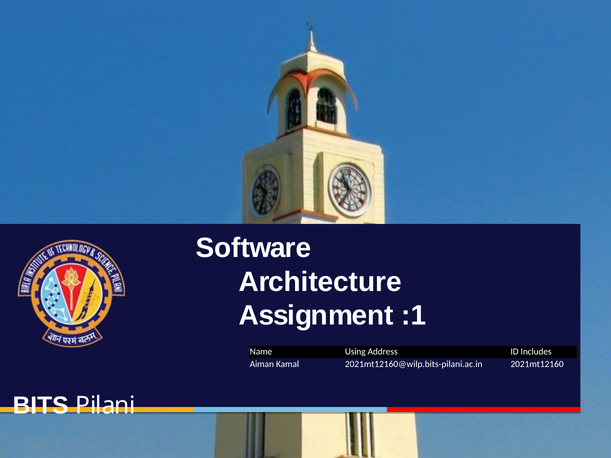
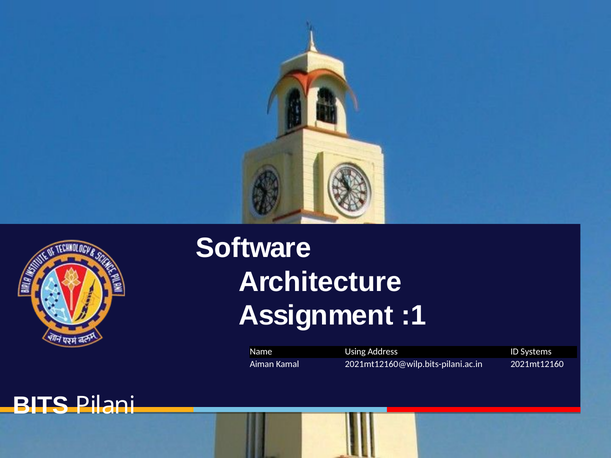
Includes: Includes -> Systems (536, 352)
